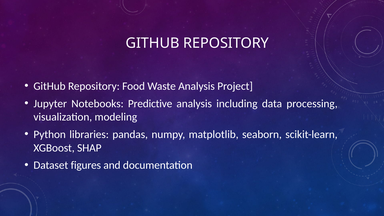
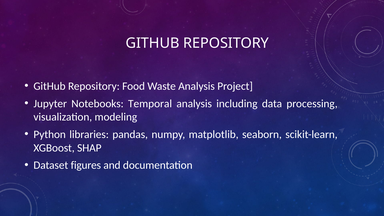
Predictive: Predictive -> Temporal (150, 104)
